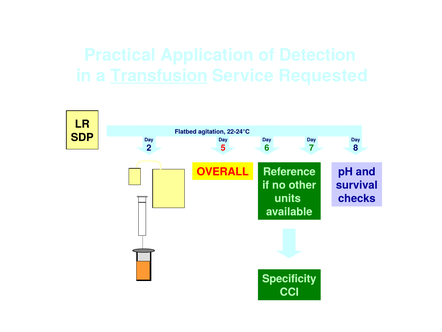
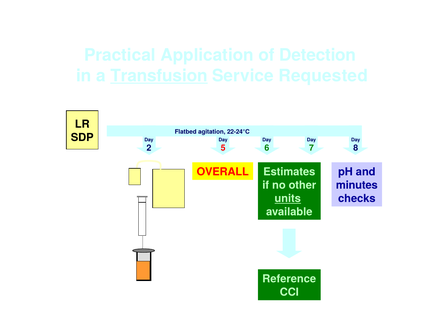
Reference: Reference -> Estimates (289, 172)
survival: survival -> minutes (357, 185)
units underline: none -> present (288, 198)
Specificity: Specificity -> Reference (289, 278)
